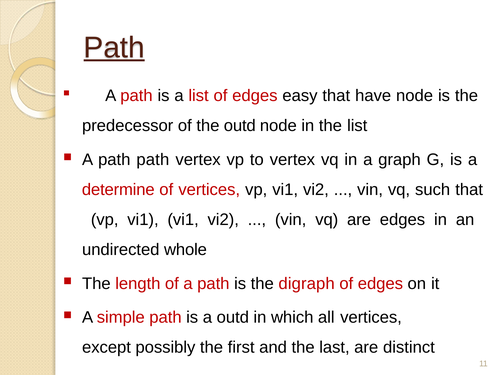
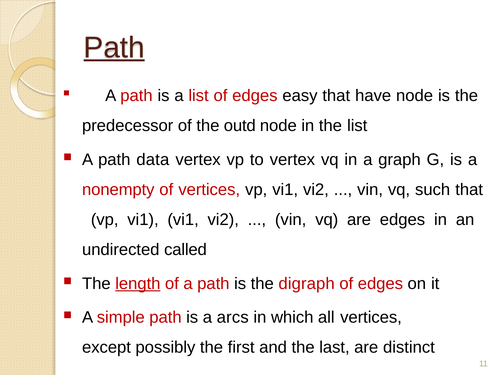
path path: path -> data (153, 160)
determine: determine -> nonempty (118, 190)
whole: whole -> called (185, 250)
length underline: none -> present (138, 284)
a outd: outd -> arcs (233, 317)
